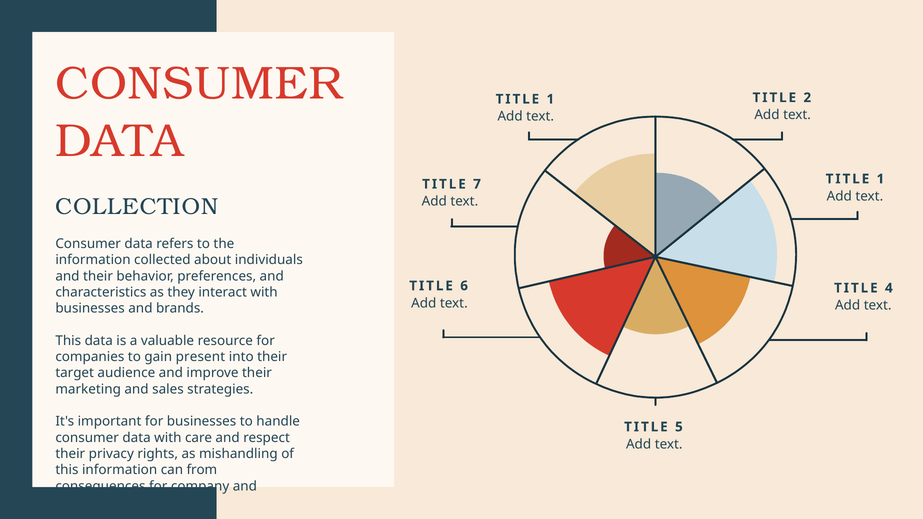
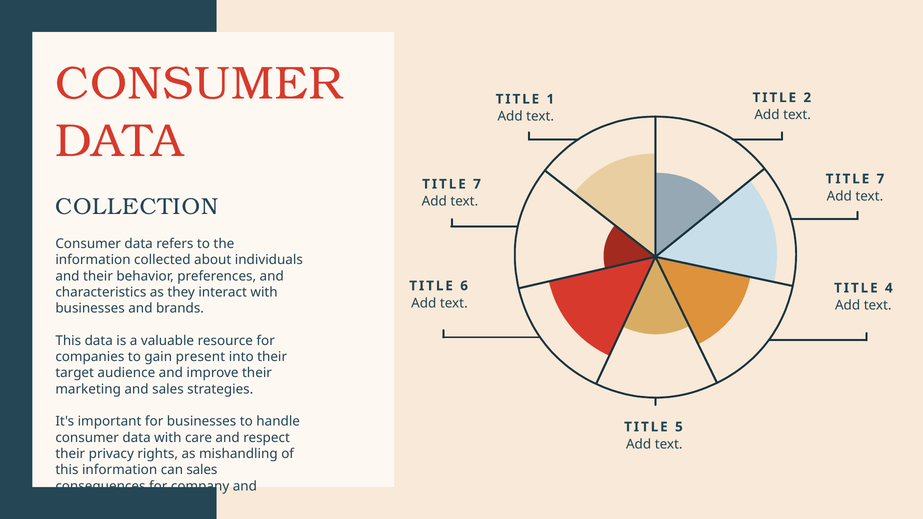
1: 1 -> 7 (880, 179)
can from: from -> sales (202, 470)
